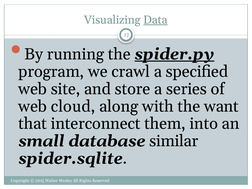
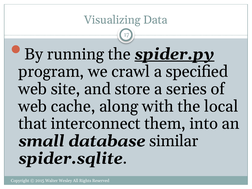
Data underline: present -> none (155, 20)
cloud: cloud -> cache (73, 106)
want: want -> local (221, 106)
